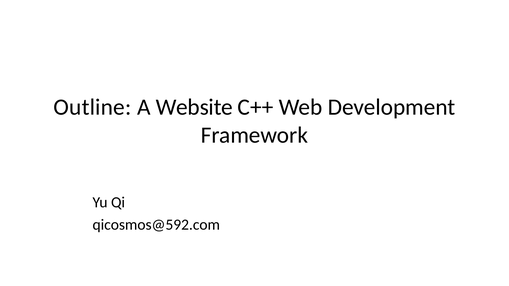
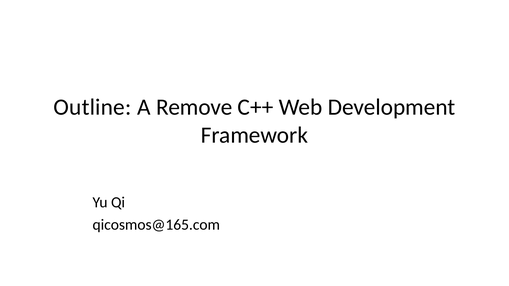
Website: Website -> Remove (194, 107)
qicosmos@592.com: qicosmos@592.com -> qicosmos@165.com (156, 225)
